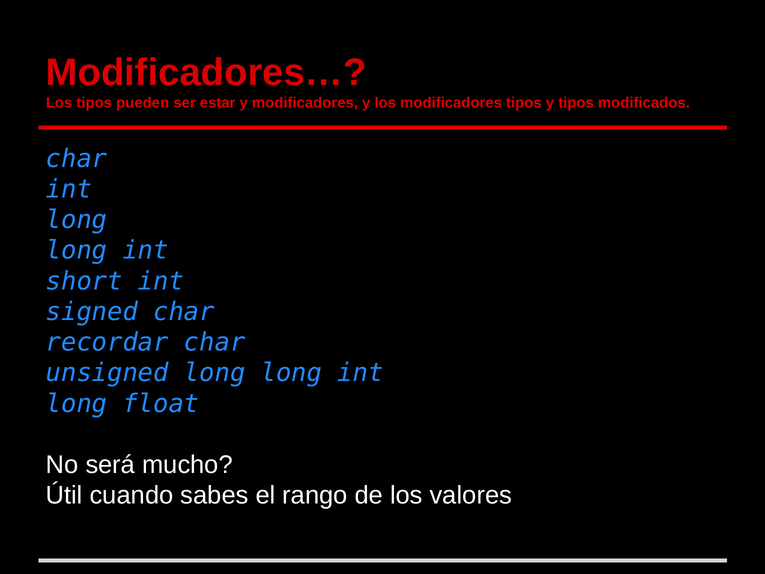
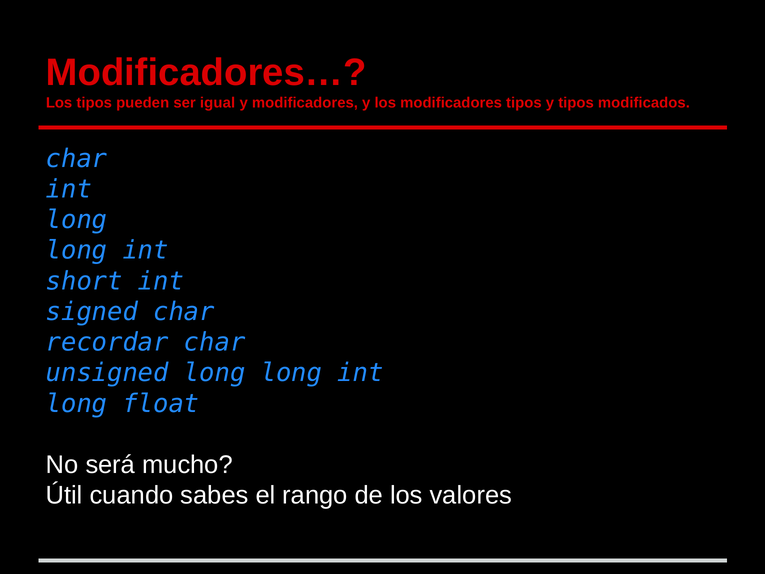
estar: estar -> igual (218, 103)
